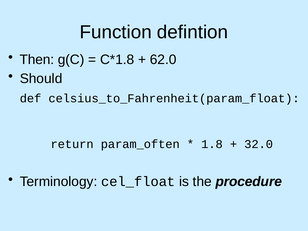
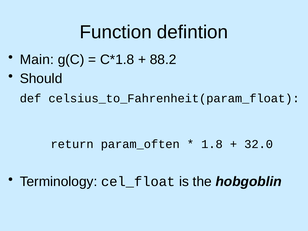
Then: Then -> Main (37, 59)
62.0: 62.0 -> 88.2 (163, 59)
procedure: procedure -> hobgoblin (249, 182)
